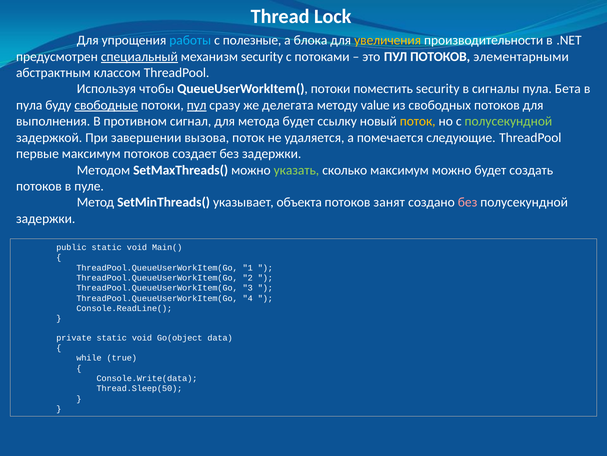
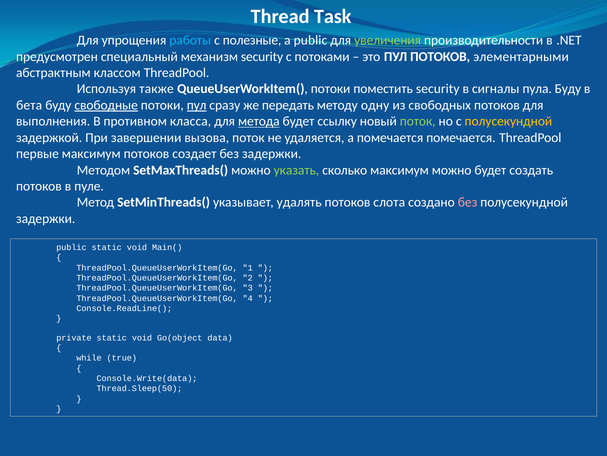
Lock: Lock -> Task (333, 16)
а блока: блока -> public (310, 40)
увеличения colour: yellow -> light green (388, 40)
специальный underline: present -> none (139, 57)
чтобы: чтобы -> также (157, 89)
пула Бета: Бета -> Буду (568, 89)
пула: пула -> бета (29, 105)
делегата: делегата -> передать (288, 105)
value: value -> одну (375, 105)
сигнал: сигнал -> класса (191, 121)
метода underline: none -> present (259, 121)
поток colour: yellow -> light green (418, 121)
полусекундной colour: light green -> yellow (508, 121)
помечается следующие: следующие -> помечается (461, 137)
объекта: объекта -> удалять (299, 202)
занят: занят -> слота (389, 202)
